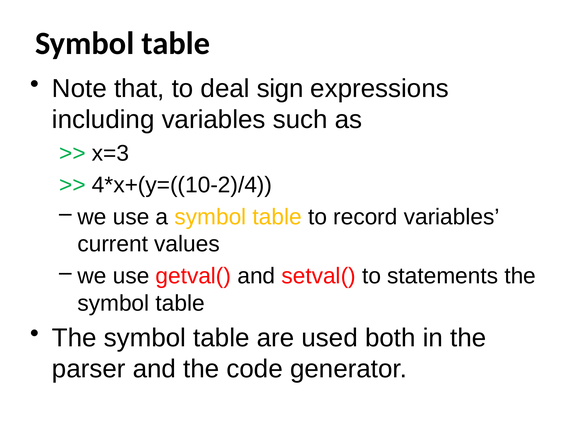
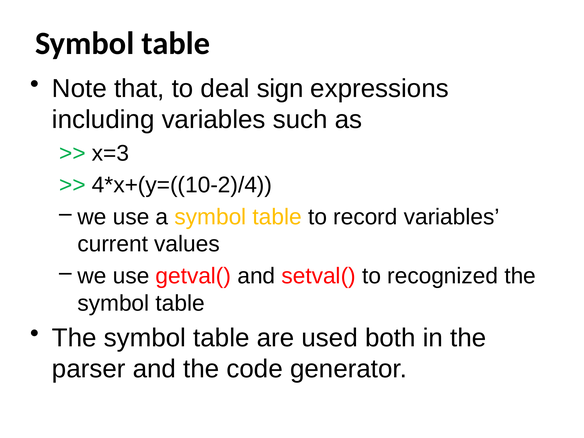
statements: statements -> recognized (443, 276)
